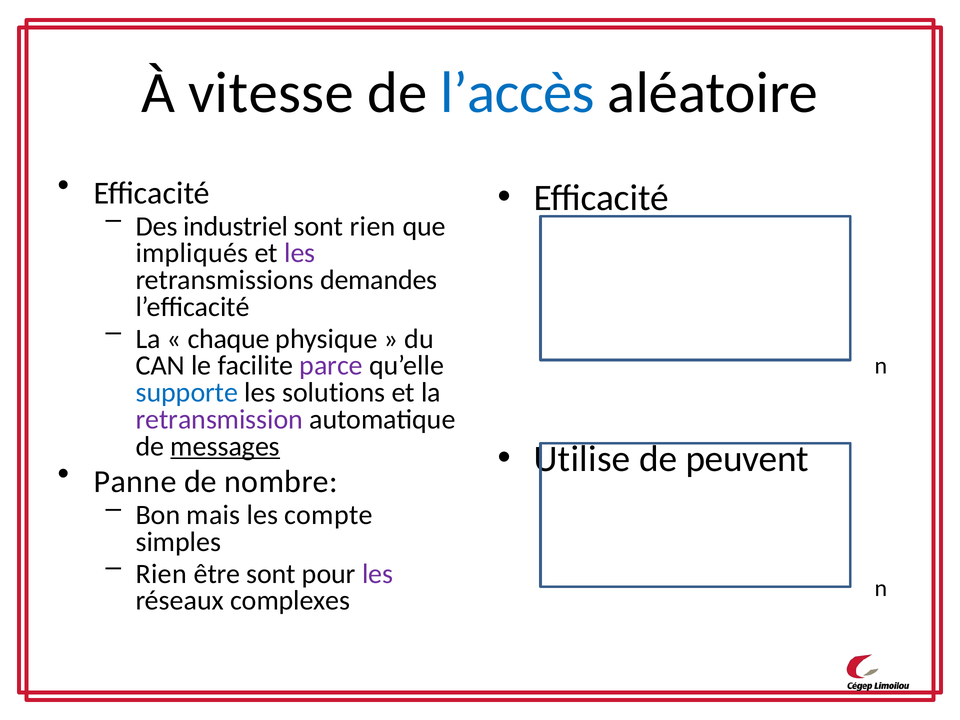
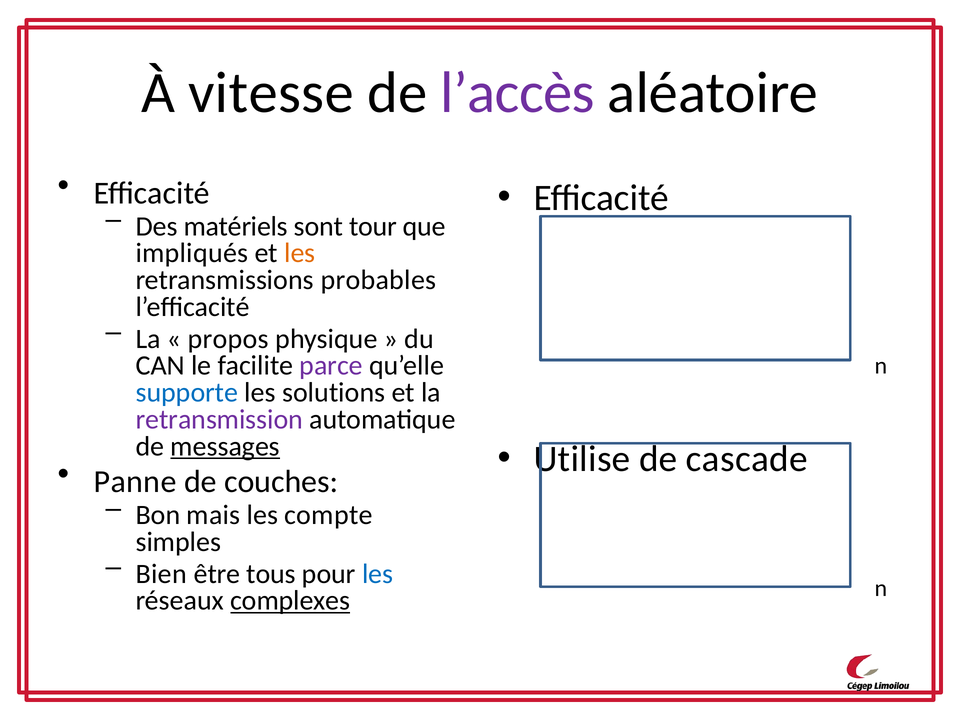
l’accès colour: blue -> purple (518, 93)
industriel: industriel -> matériels (236, 226)
sont rien: rien -> tour (373, 226)
les colour: purple -> orange (300, 253)
demandes: demandes -> probables (378, 280)
chaque: chaque -> propos (228, 339)
peuvent: peuvent -> cascade (747, 459)
nombre: nombre -> couches (281, 482)
Rien: Rien -> Bien (161, 574)
être sont: sont -> tous (271, 574)
les colour: purple -> blue (378, 574)
complexes underline: none -> present (290, 601)
